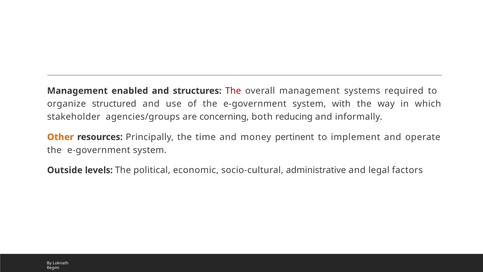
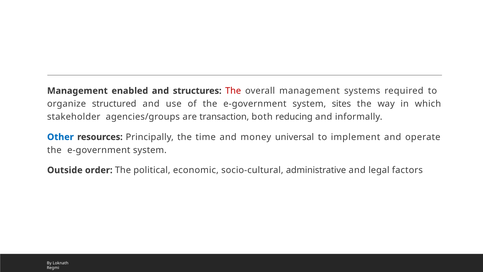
with: with -> sites (341, 104)
concerning: concerning -> transaction (224, 117)
Other colour: orange -> blue (60, 137)
pertinent: pertinent -> universal (295, 137)
levels: levels -> order (99, 170)
